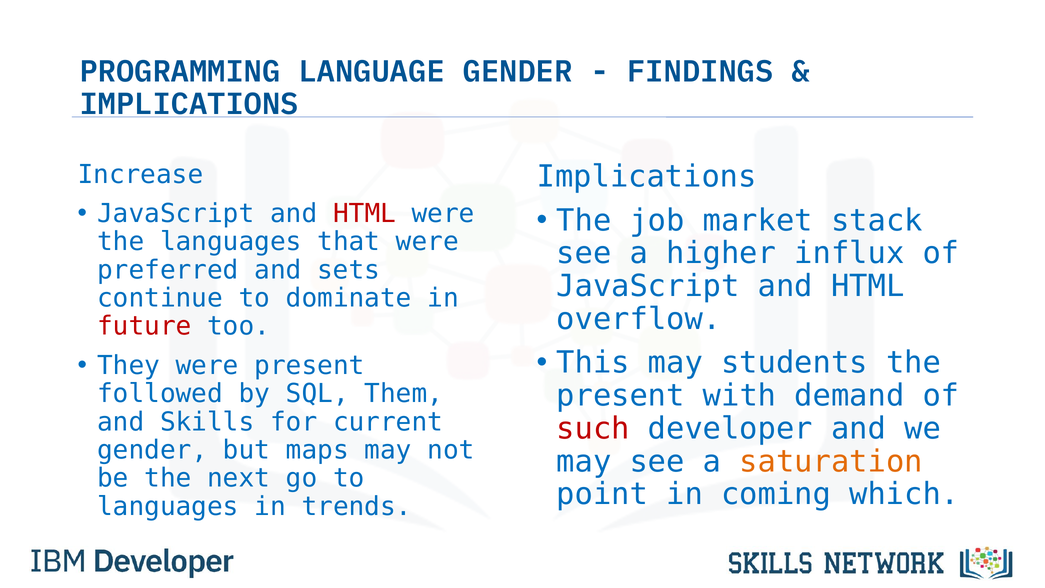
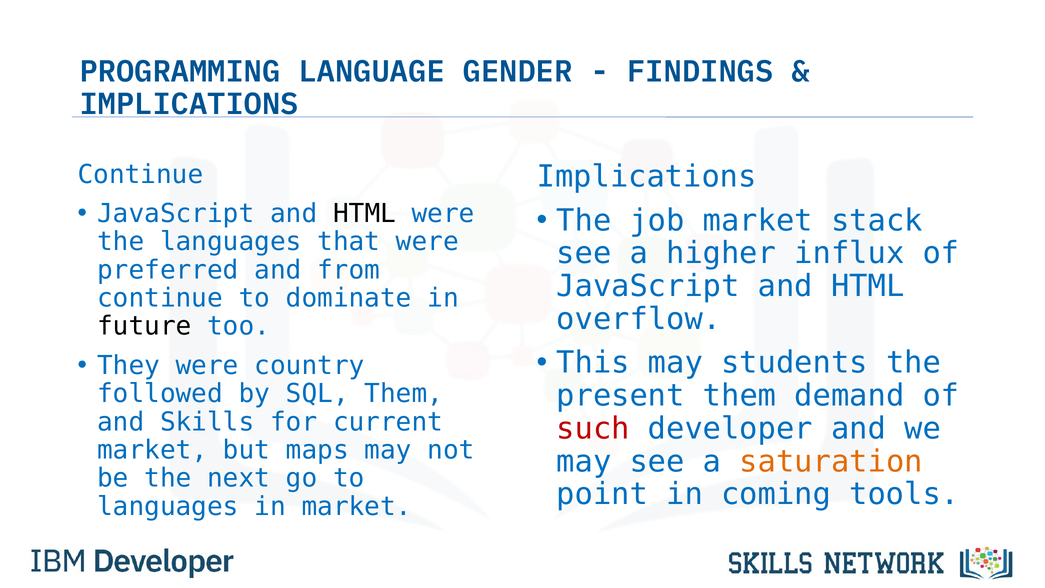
Increase: Increase -> Continue (140, 174)
HTML colour: red -> black (365, 213)
sets: sets -> from (349, 270)
future colour: red -> black (144, 326)
were present: present -> country (309, 365)
present with: with -> them (740, 396)
gender: gender -> market (152, 450)
which: which -> tools (904, 494)
in trends: trends -> market (357, 506)
